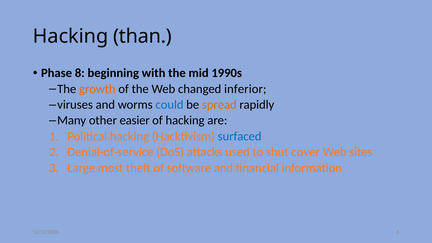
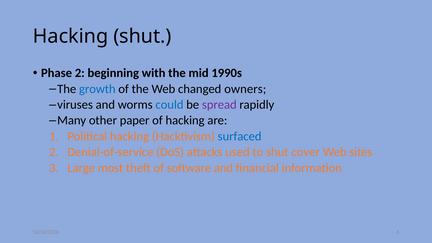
Hacking than: than -> shut (142, 36)
Phase 8: 8 -> 2 (80, 73)
growth colour: orange -> blue (97, 89)
inferior: inferior -> owners (245, 89)
spread colour: orange -> purple (219, 105)
easier: easier -> paper (135, 121)
